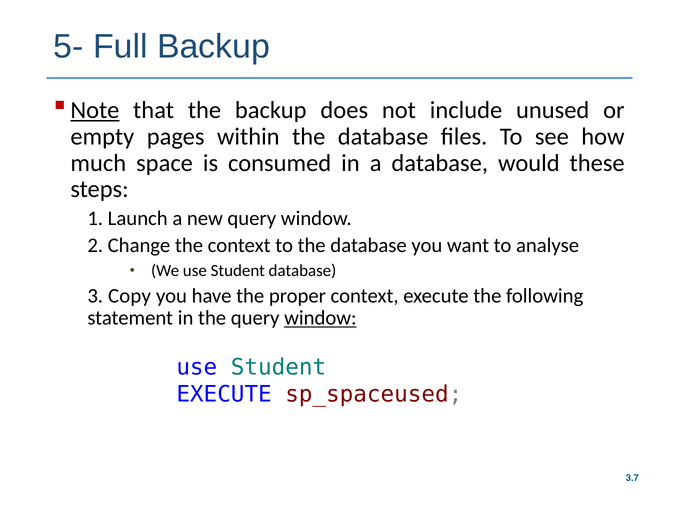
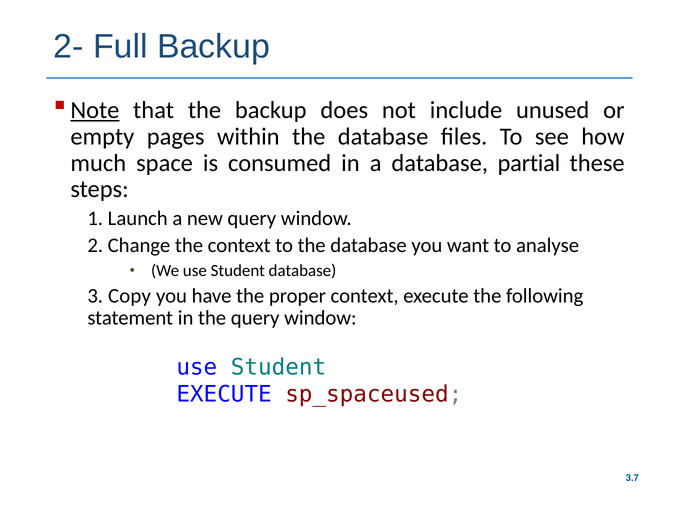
5-: 5- -> 2- (69, 46)
would: would -> partial (529, 163)
window underline: present -> none (320, 318)
